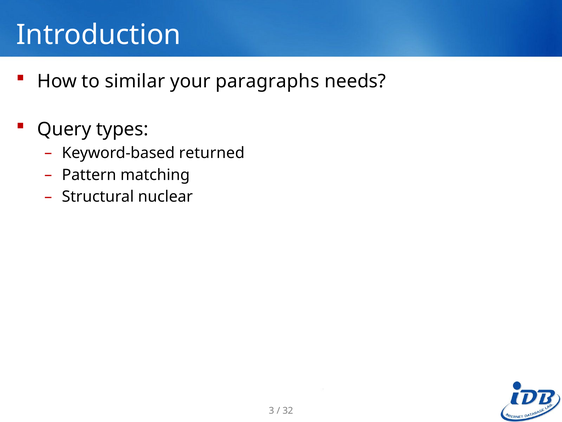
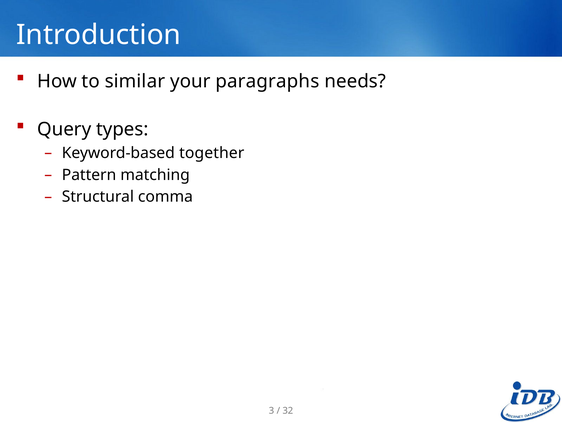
returned: returned -> together (212, 153)
nuclear: nuclear -> comma (165, 197)
